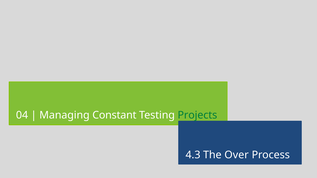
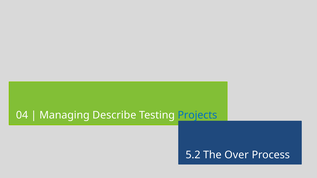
Constant: Constant -> Describe (114, 115)
Projects colour: green -> blue (197, 115)
4.3: 4.3 -> 5.2 (193, 155)
